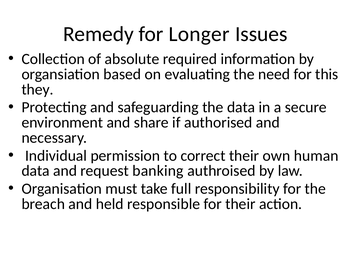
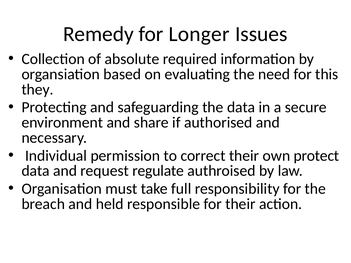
human: human -> protect (316, 156)
banking: banking -> regulate (158, 171)
